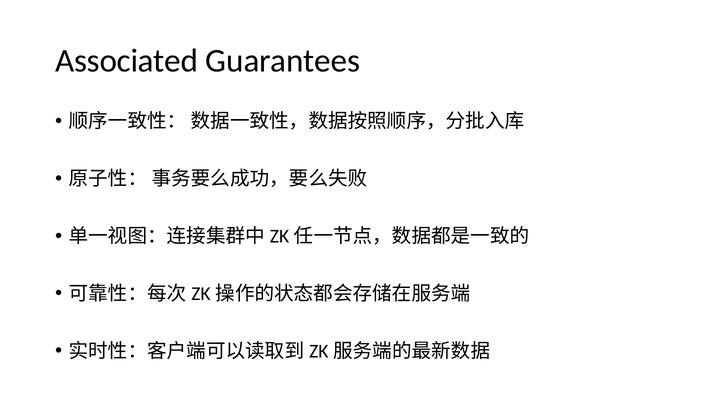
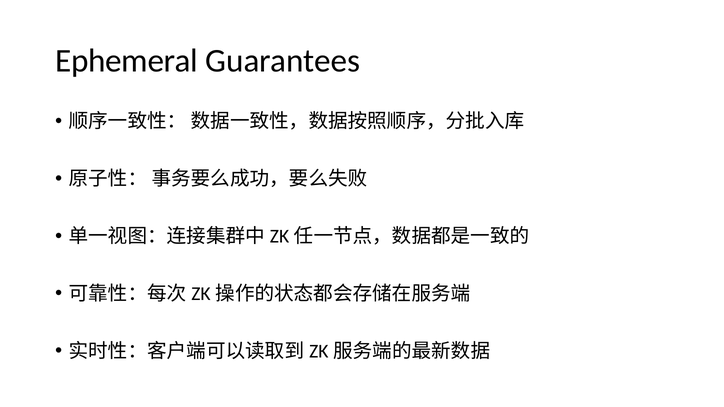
Associated: Associated -> Ephemeral (127, 61)
